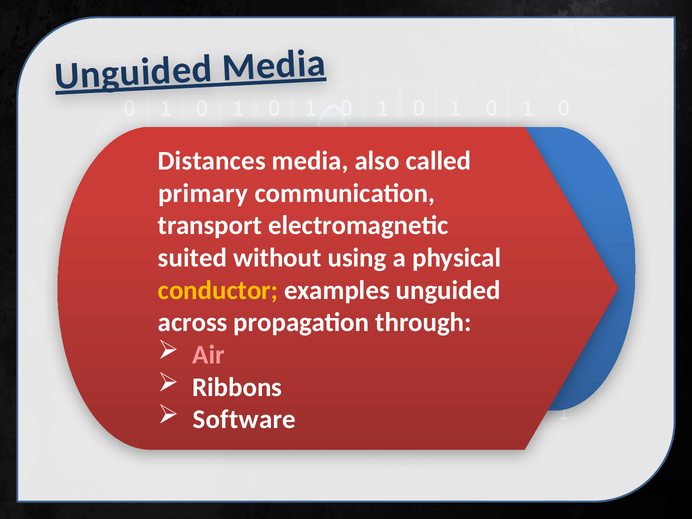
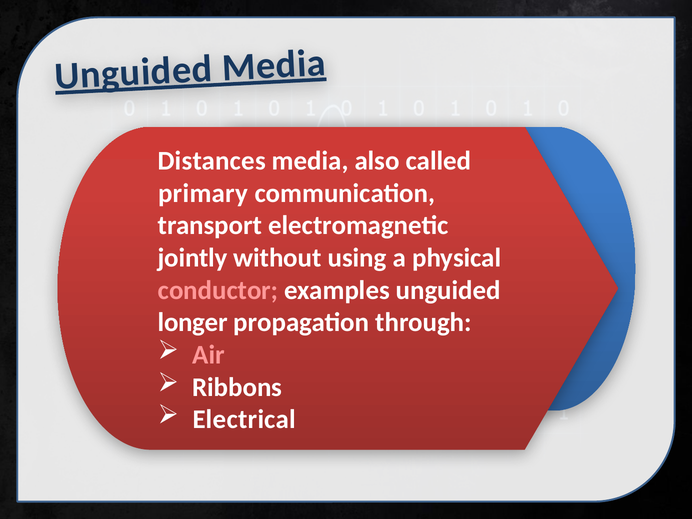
suited: suited -> jointly (193, 258)
conductor colour: yellow -> pink (218, 290)
across: across -> longer (193, 323)
Software: Software -> Electrical (244, 419)
